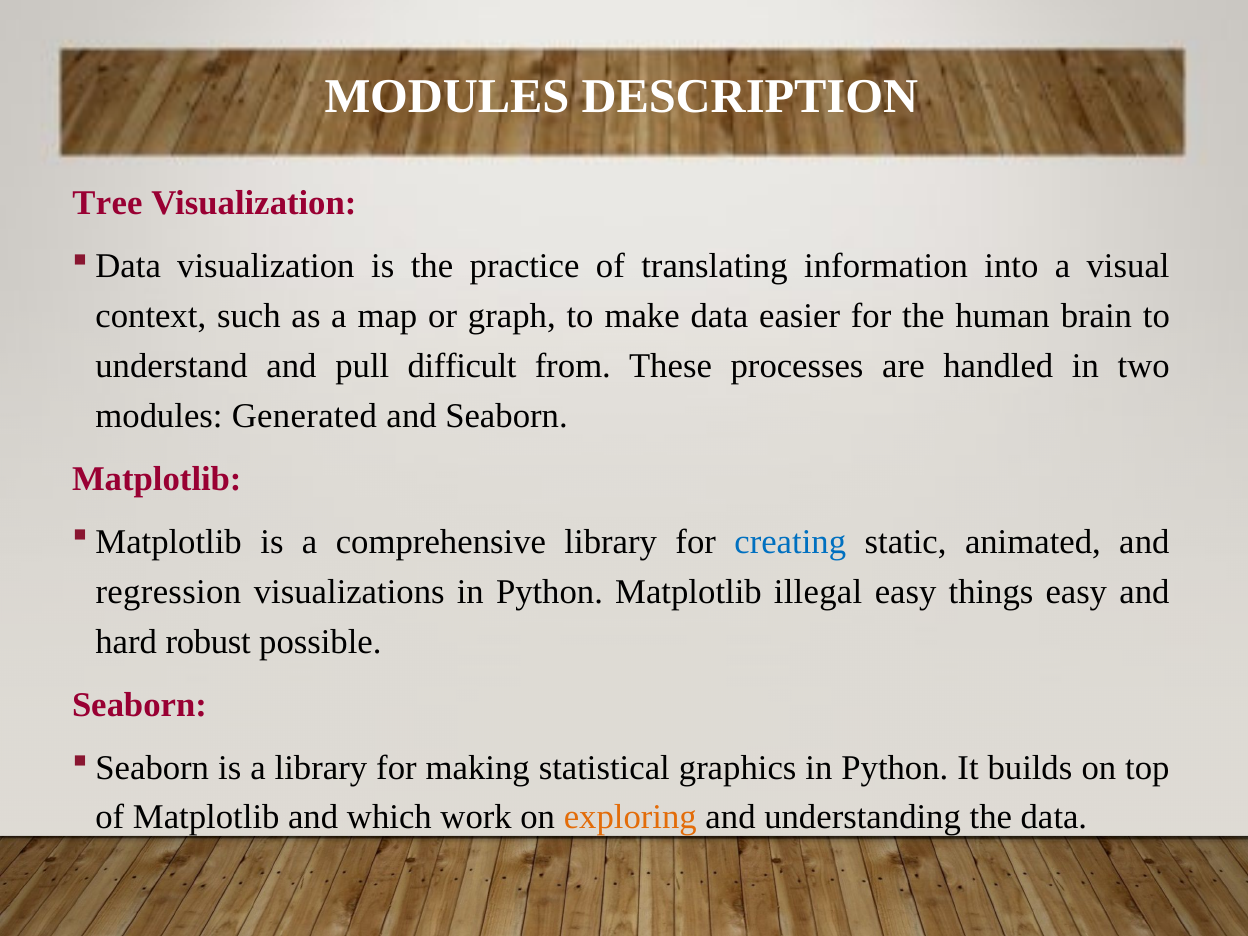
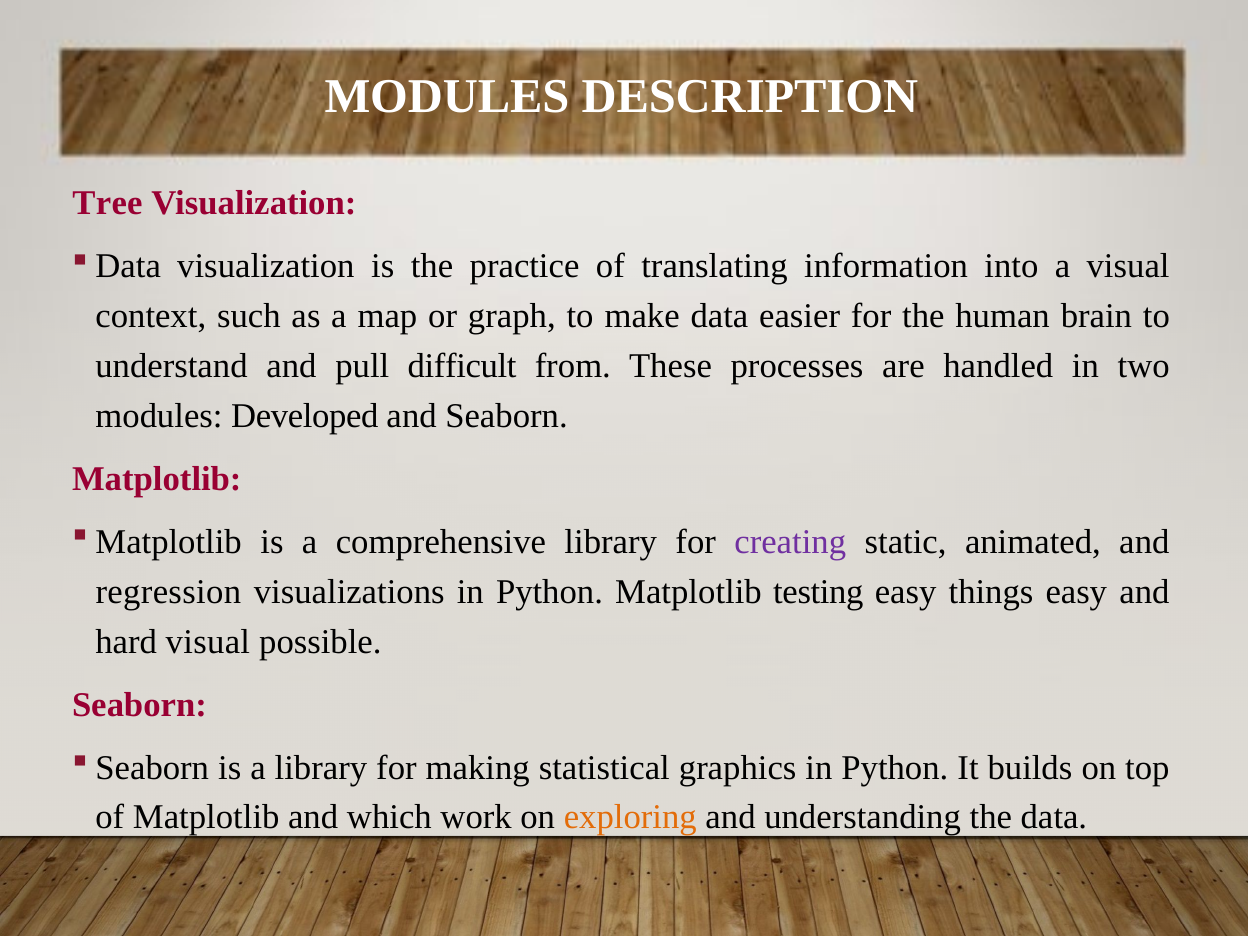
Generated: Generated -> Developed (305, 416)
creating colour: blue -> purple (790, 542)
illegal: illegal -> testing (818, 592)
hard robust: robust -> visual (208, 642)
